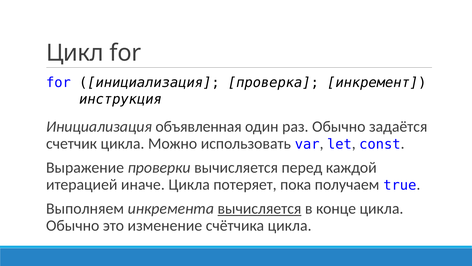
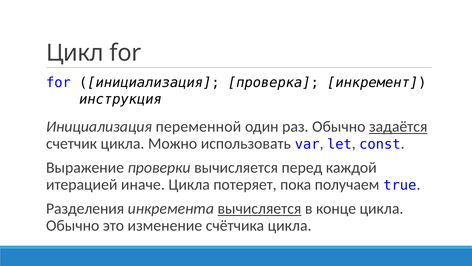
объявленная: объявленная -> переменной (198, 126)
задаётся underline: none -> present (398, 126)
Выполняем: Выполняем -> Разделения (85, 208)
